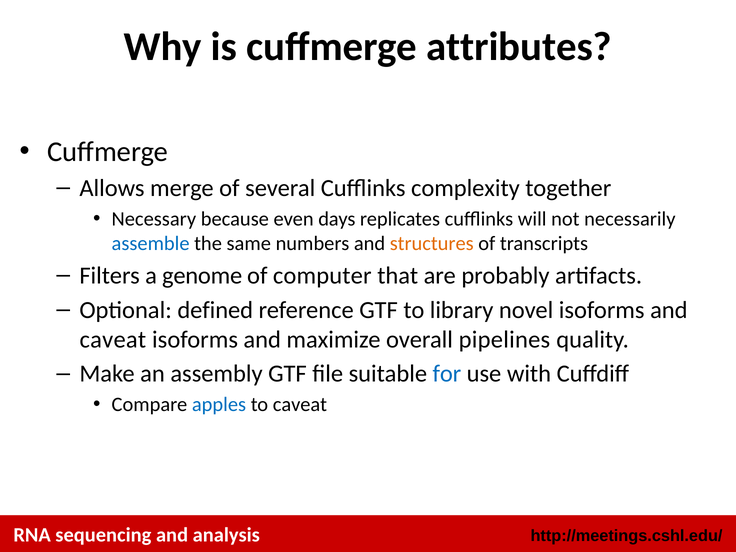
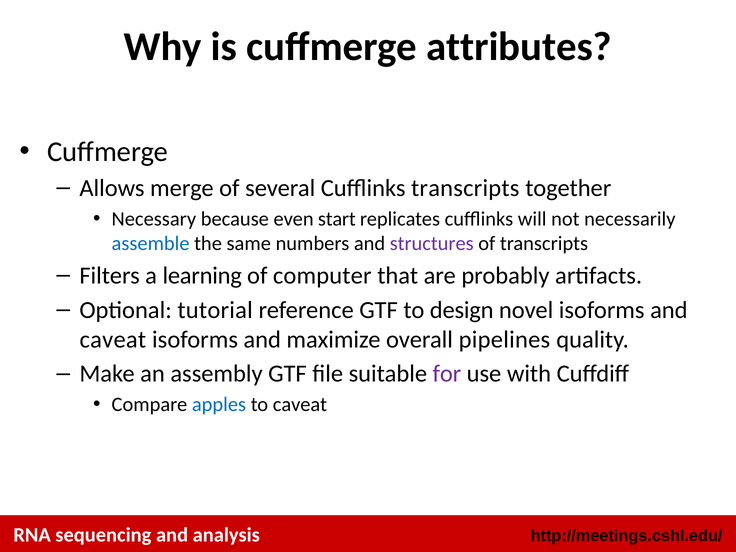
Cufflinks complexity: complexity -> transcripts (465, 188)
days: days -> start (337, 219)
structures colour: orange -> purple (432, 244)
genome: genome -> learning (202, 276)
defined: defined -> tutorial (215, 310)
library: library -> design (462, 310)
for colour: blue -> purple (447, 374)
